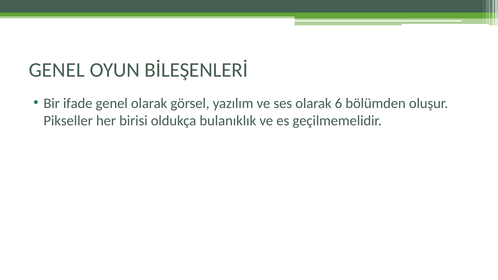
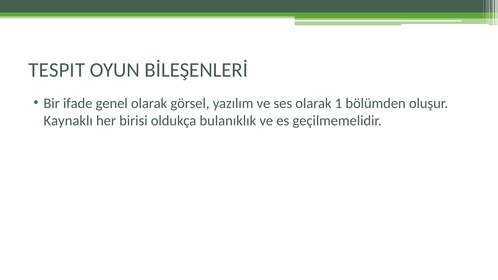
GENEL: GENEL -> TESPIT (57, 70)
6: 6 -> 1 (339, 103)
Pikseller: Pikseller -> Kaynaklı (68, 121)
